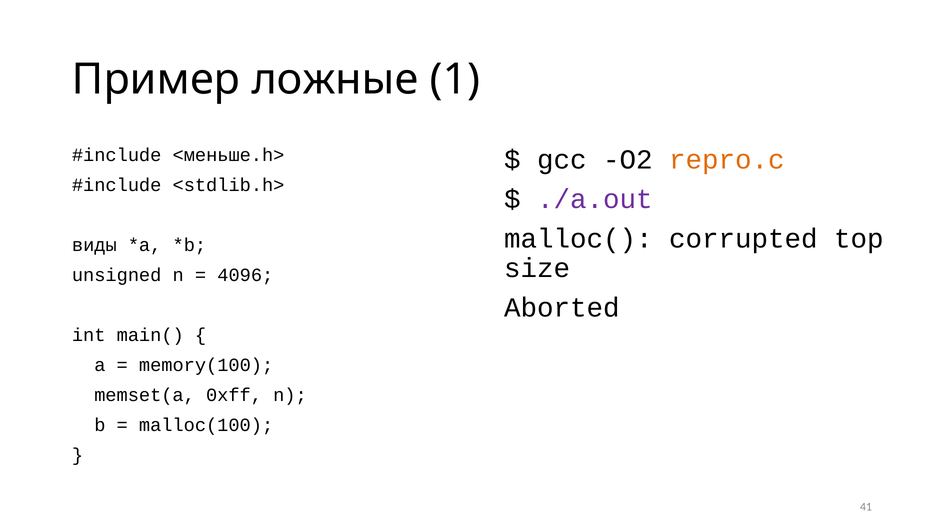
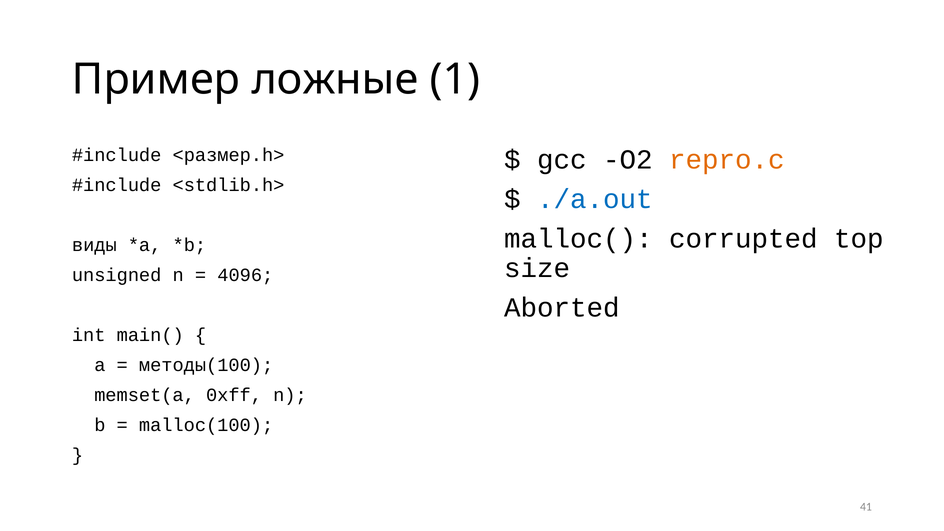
<меньше.h>: <меньше.h> -> <размер.h> (229, 155)
./a.out colour: purple -> blue (595, 199)
memory(100: memory(100 -> методы(100 (206, 365)
